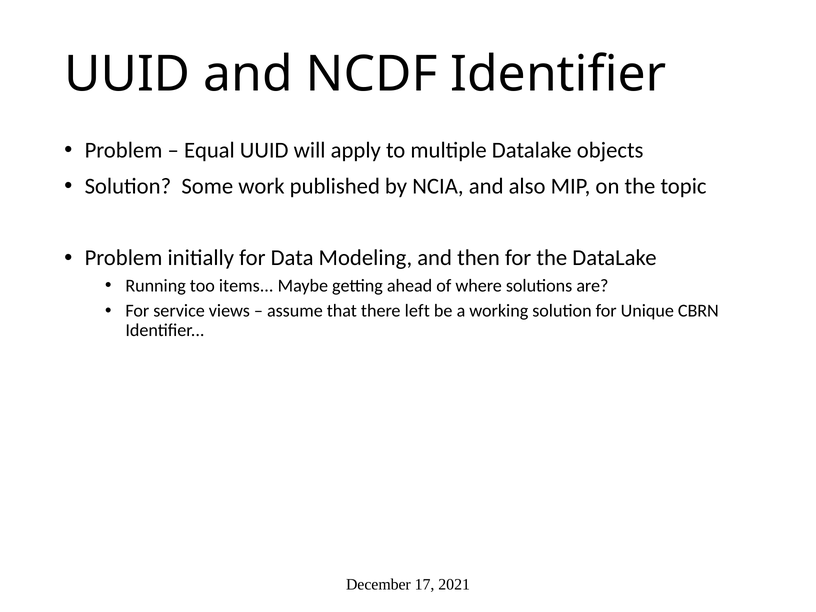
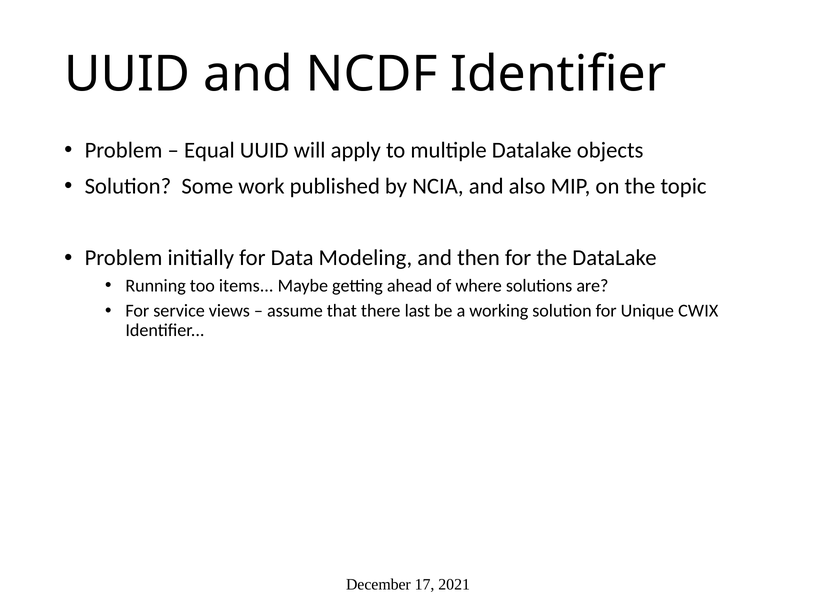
left: left -> last (417, 311)
CBRN: CBRN -> CWIX (698, 311)
